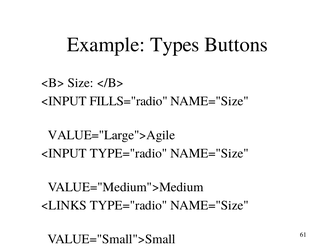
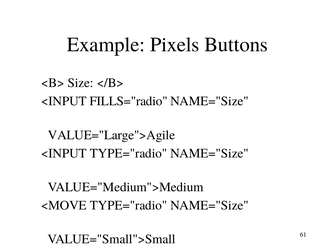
Types: Types -> Pixels (175, 45)
<LINKS: <LINKS -> <MOVE (64, 206)
